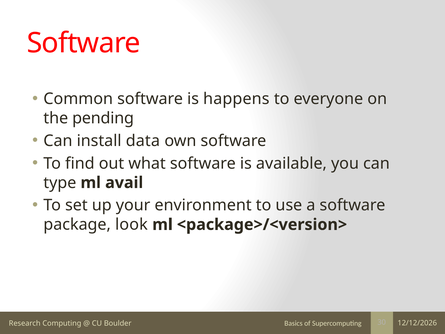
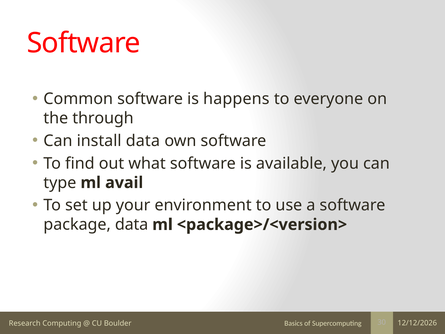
pending: pending -> through (103, 118)
package look: look -> data (132, 224)
